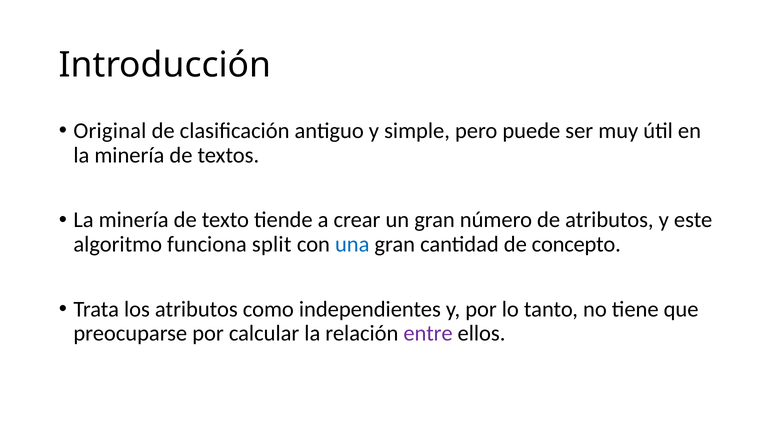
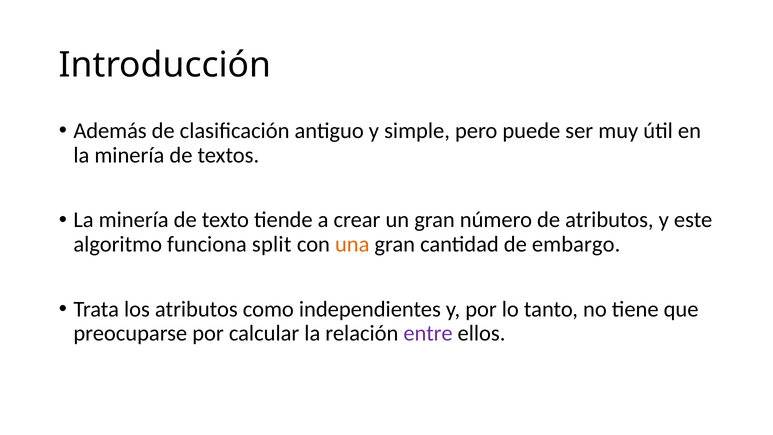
Original: Original -> Además (110, 131)
una colour: blue -> orange (352, 244)
concepto: concepto -> embargo (576, 244)
